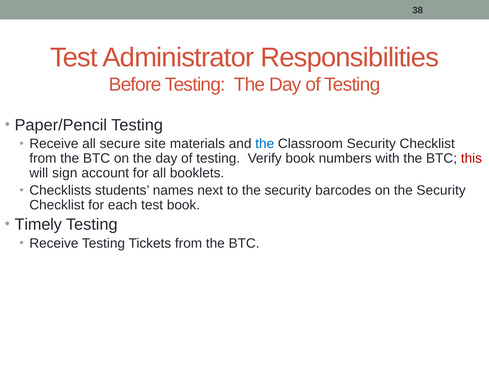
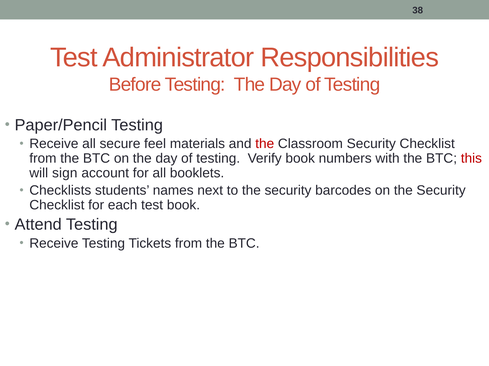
site: site -> feel (155, 144)
the colour: blue -> red (265, 144)
Timely: Timely -> Attend (38, 225)
